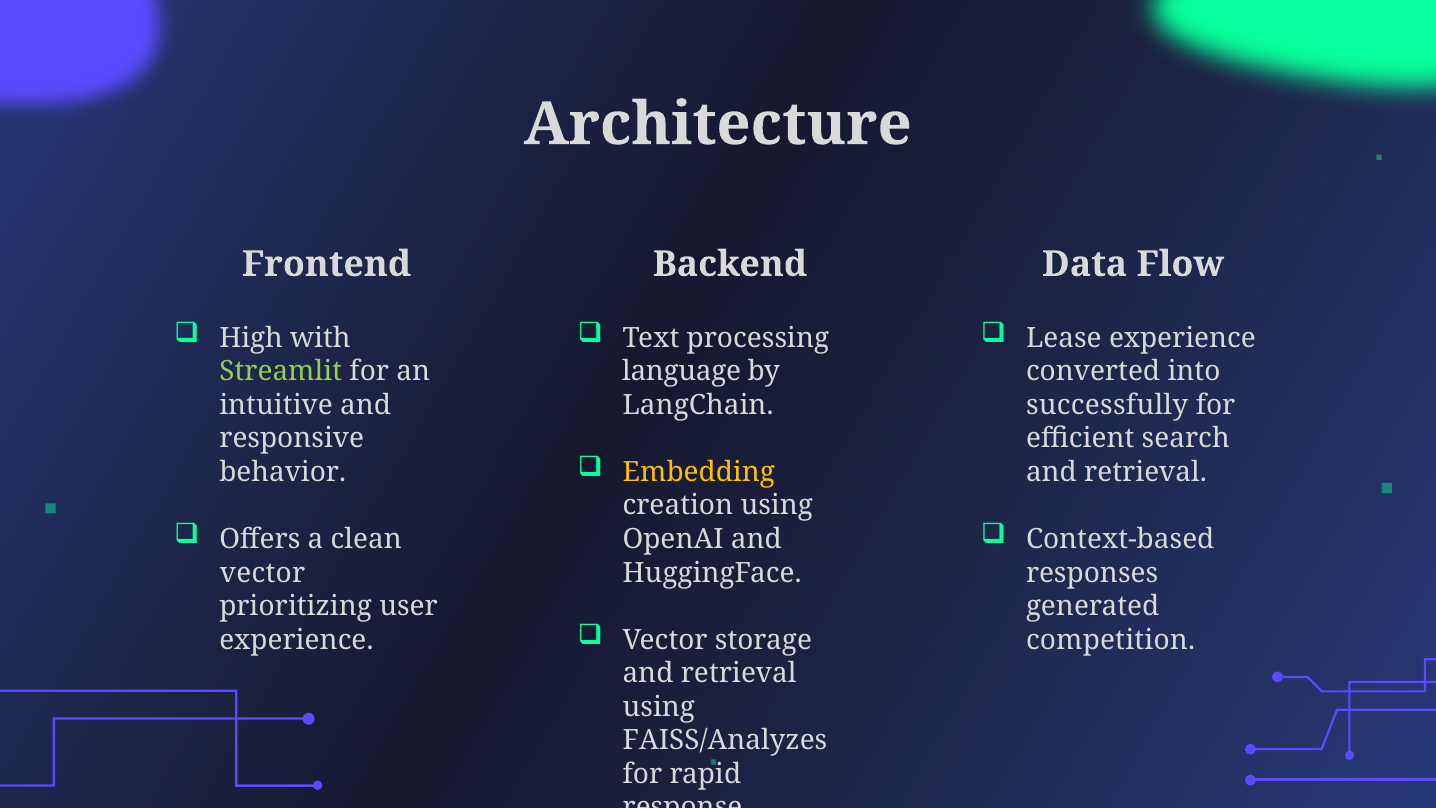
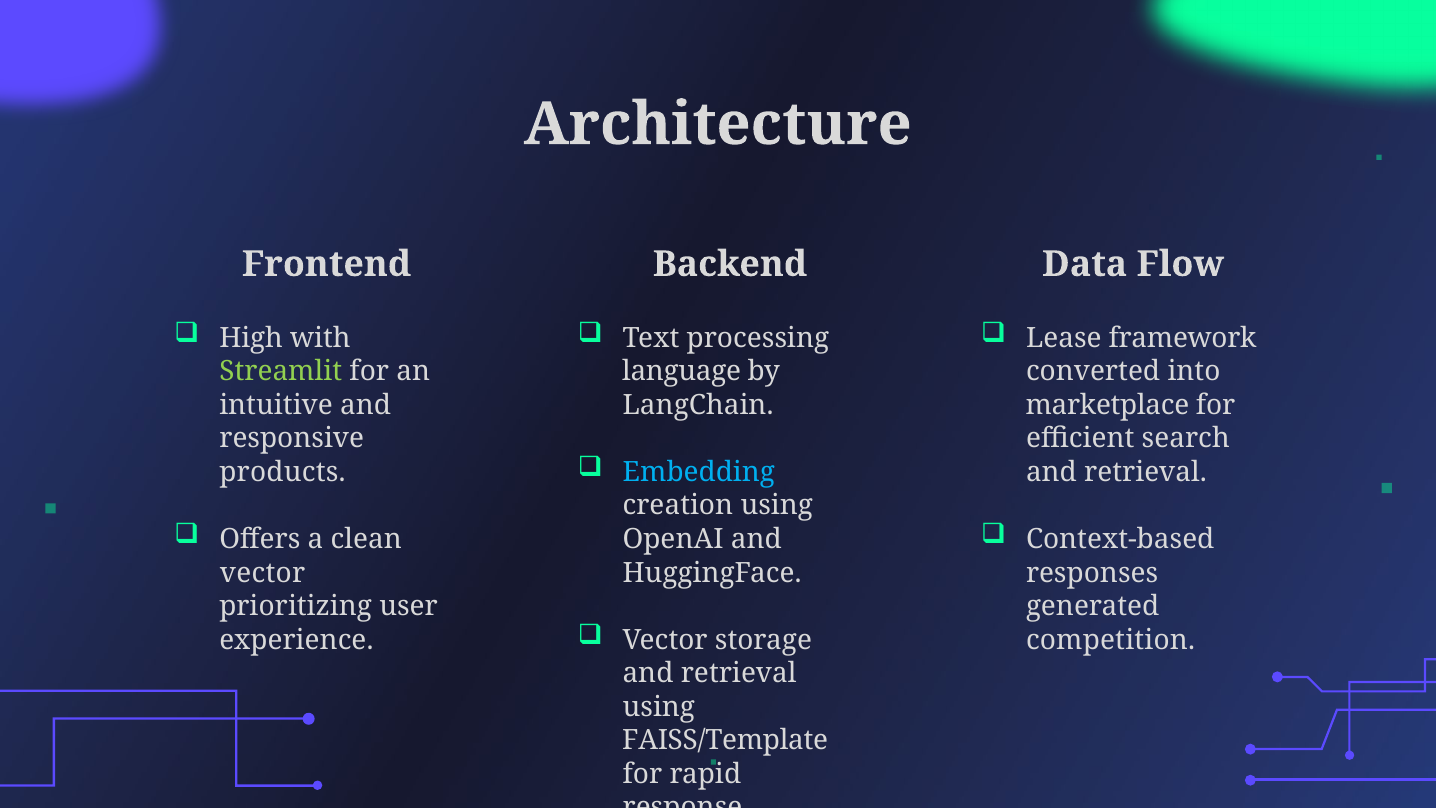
Lease experience: experience -> framework (1183, 338)
successfully: successfully -> marketplace (1107, 405)
Embedding colour: yellow -> light blue (699, 472)
behavior: behavior -> products (283, 472)
FAISS/Analyzes: FAISS/Analyzes -> FAISS/Template (725, 740)
